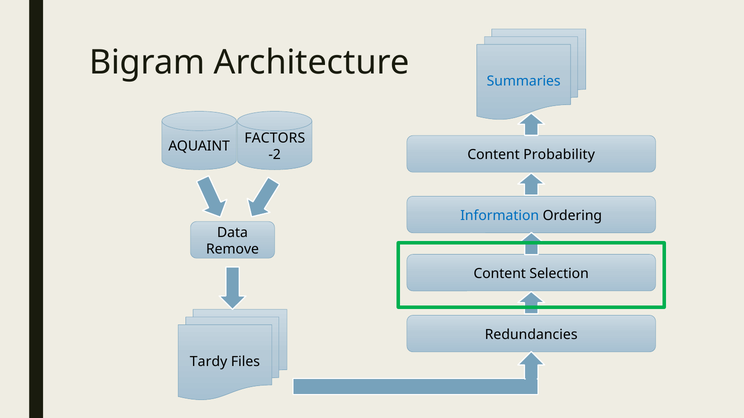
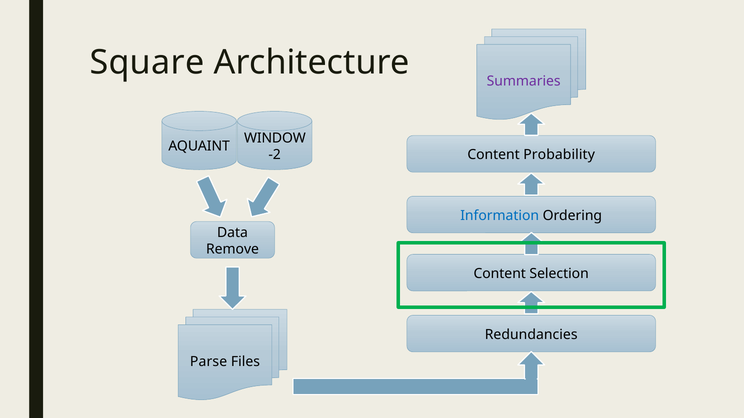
Bigram: Bigram -> Square (147, 63)
Summaries colour: blue -> purple (524, 81)
FACTORS: FACTORS -> WINDOW (275, 138)
Tardy: Tardy -> Parse (209, 362)
